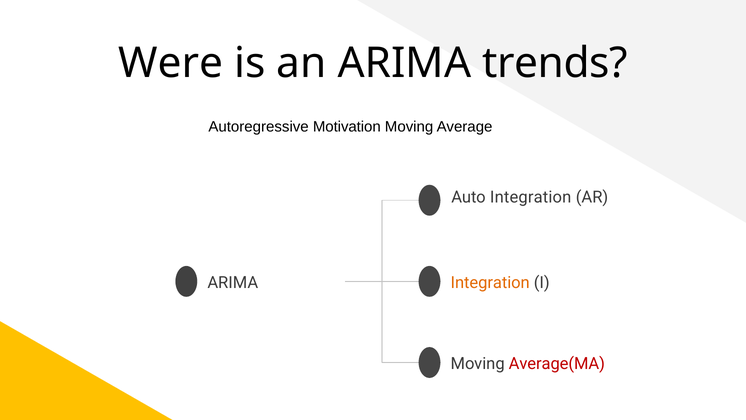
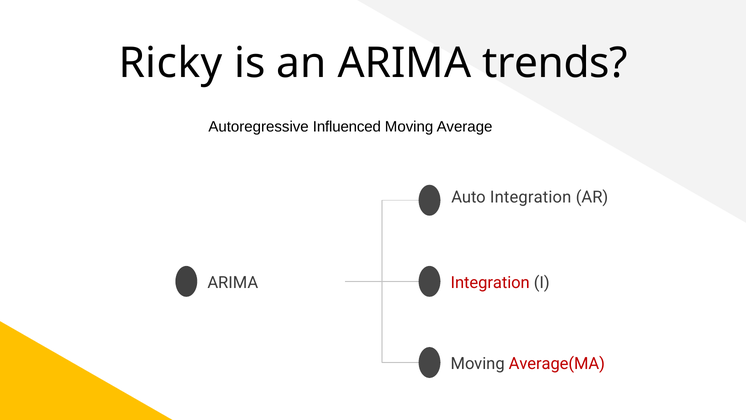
Were: Were -> Ricky (170, 63)
Motivation: Motivation -> Influenced (347, 126)
Integration colour: orange -> red (490, 282)
